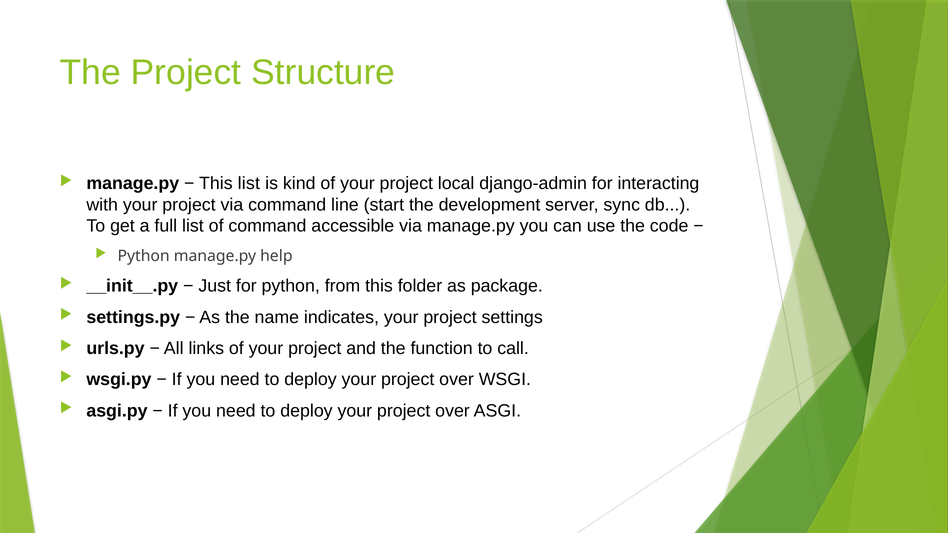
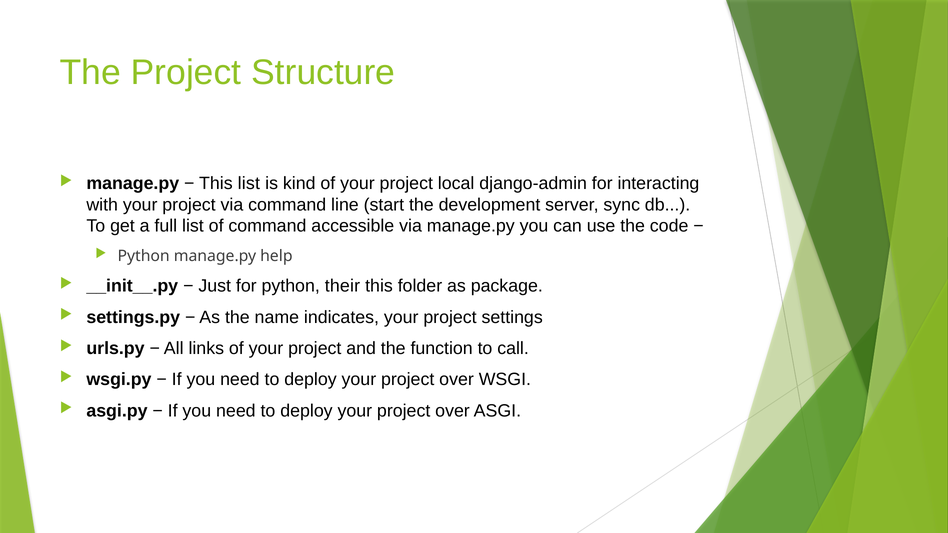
from: from -> their (342, 286)
